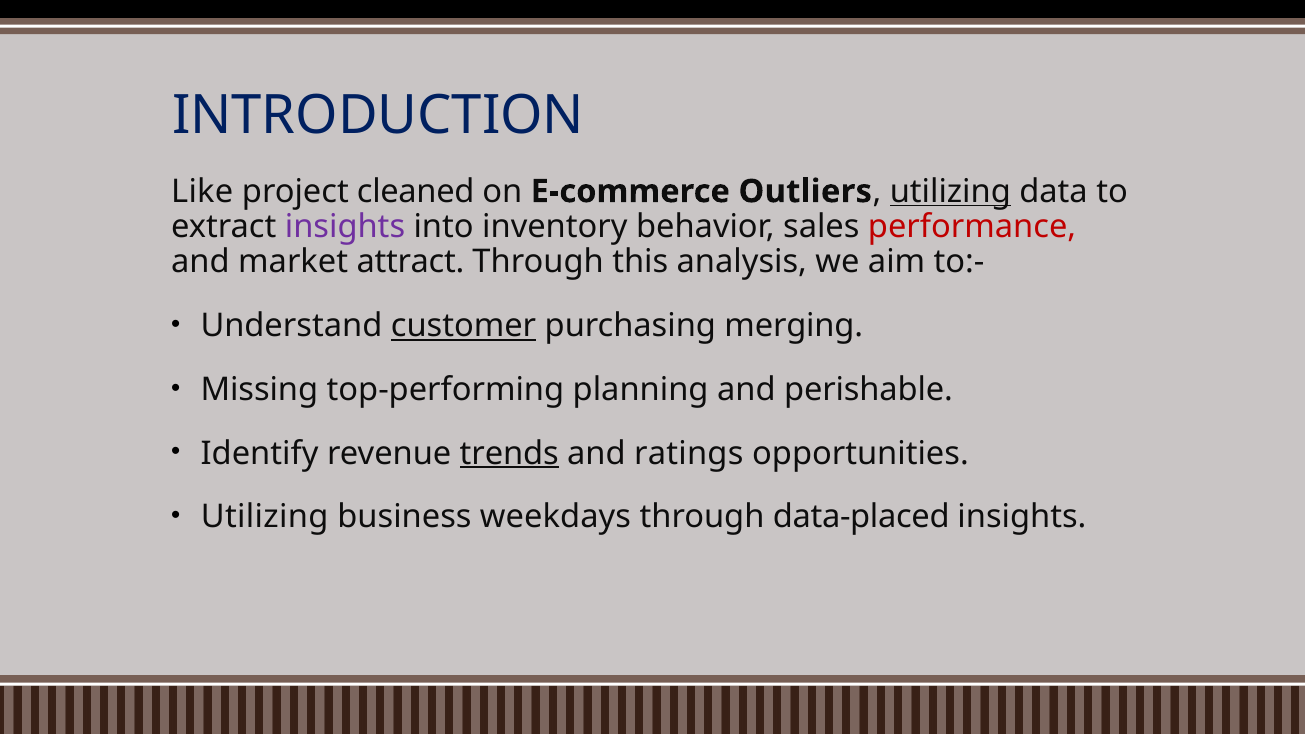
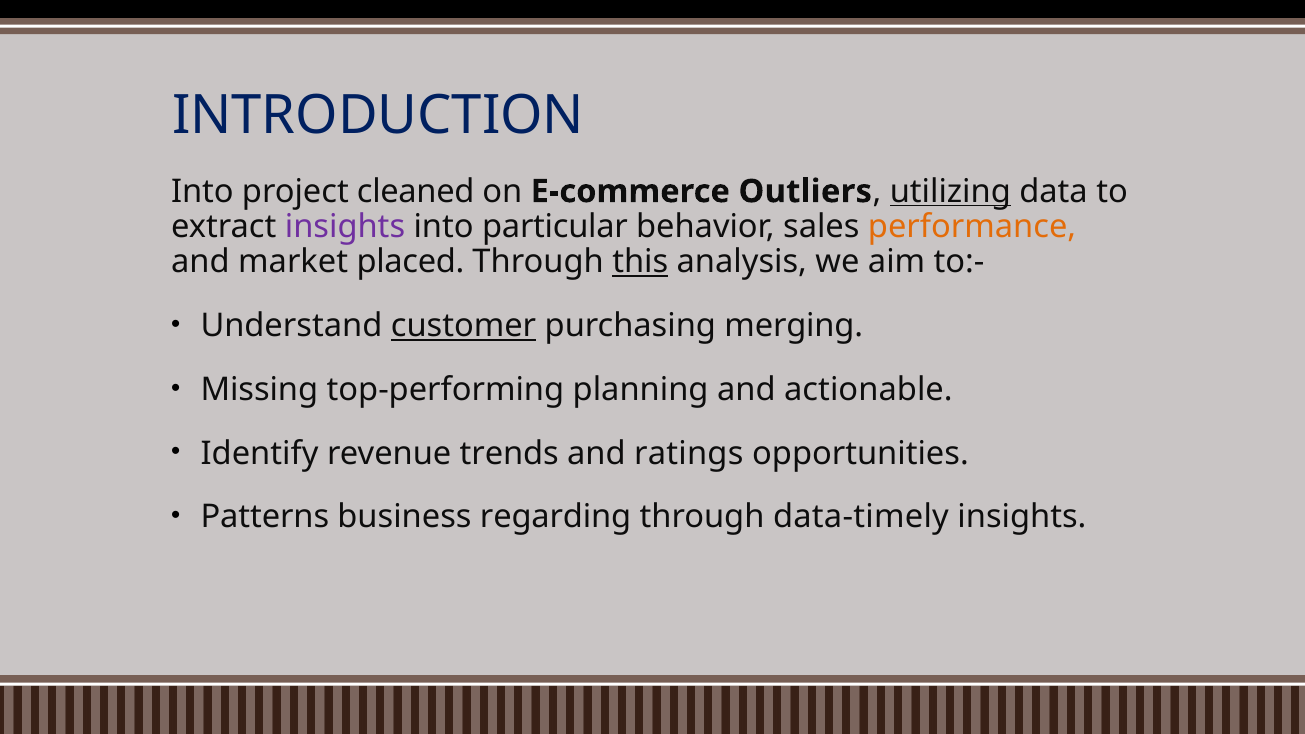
Like: Like -> Into (202, 192)
inventory: inventory -> particular (555, 227)
performance colour: red -> orange (972, 227)
attract: attract -> placed (410, 262)
this underline: none -> present (640, 262)
perishable: perishable -> actionable (868, 390)
trends underline: present -> none (509, 453)
Utilizing: Utilizing -> Patterns (265, 517)
weekdays: weekdays -> regarding (556, 517)
data-placed: data-placed -> data-timely (861, 517)
